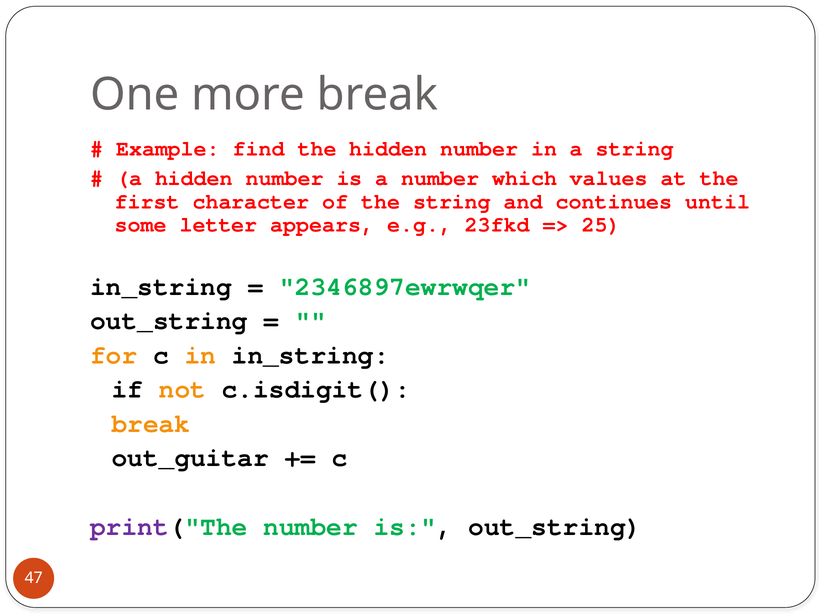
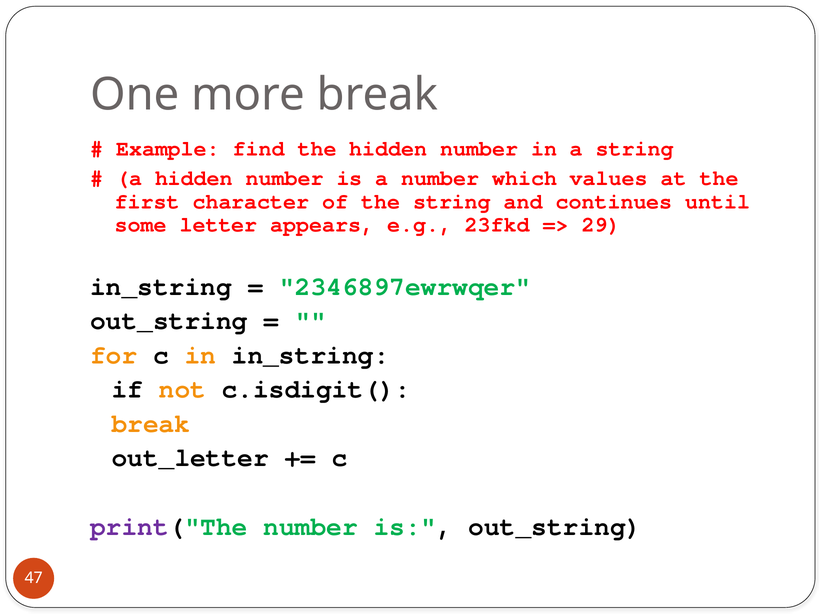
25: 25 -> 29 (601, 225)
out_guitar: out_guitar -> out_letter (190, 458)
